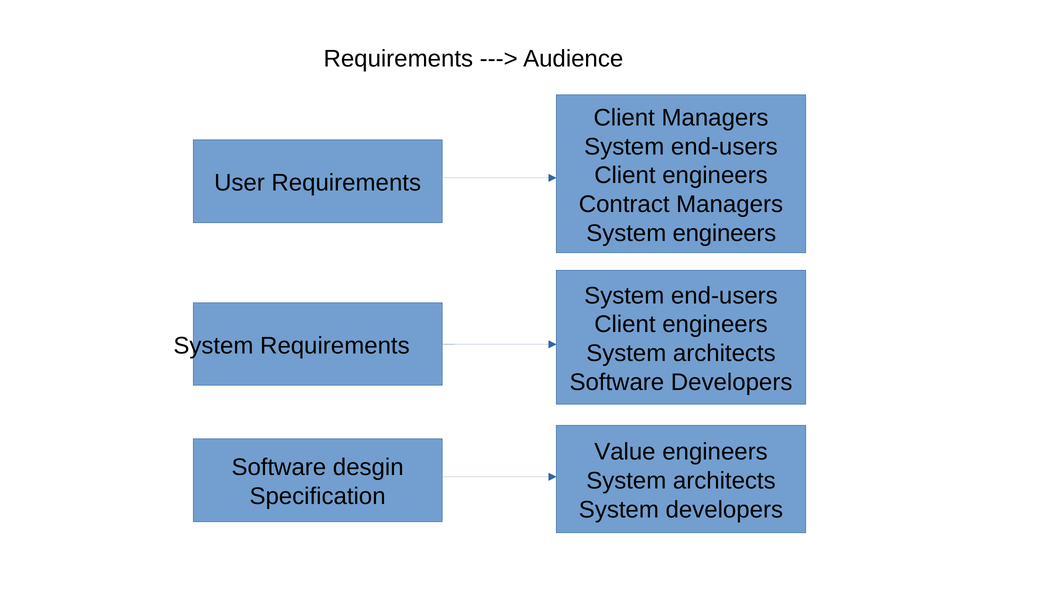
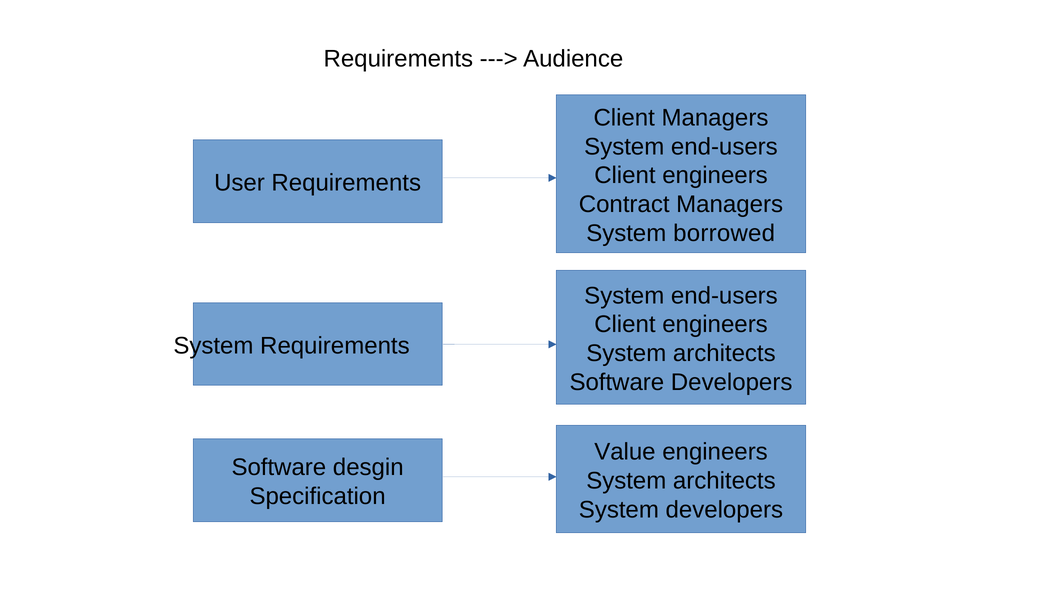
System engineers: engineers -> borrowed (724, 233)
